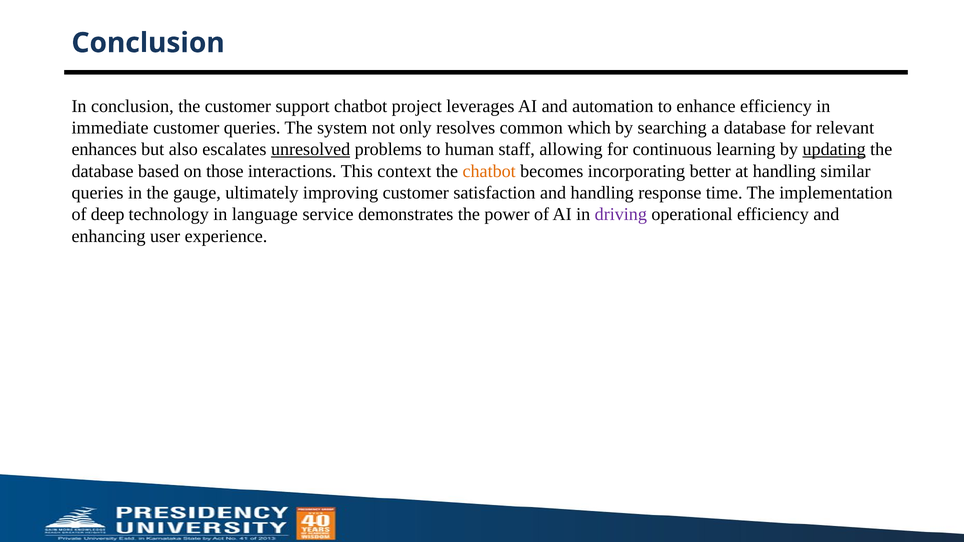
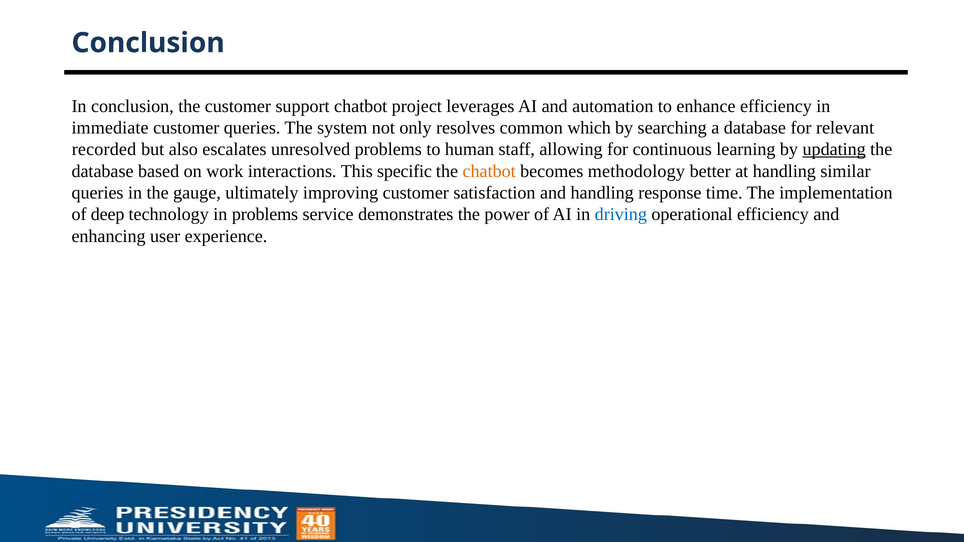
enhances: enhances -> recorded (104, 149)
unresolved underline: present -> none (311, 149)
those: those -> work (225, 171)
context: context -> specific (405, 171)
incorporating: incorporating -> methodology (636, 171)
in language: language -> problems (265, 215)
driving colour: purple -> blue (621, 215)
